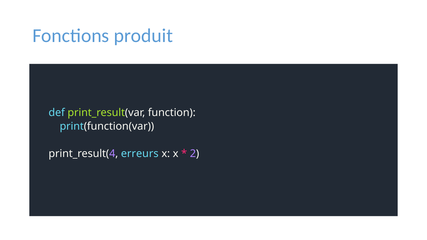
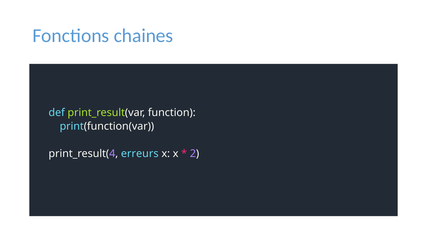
produit: produit -> chaines (143, 36)
